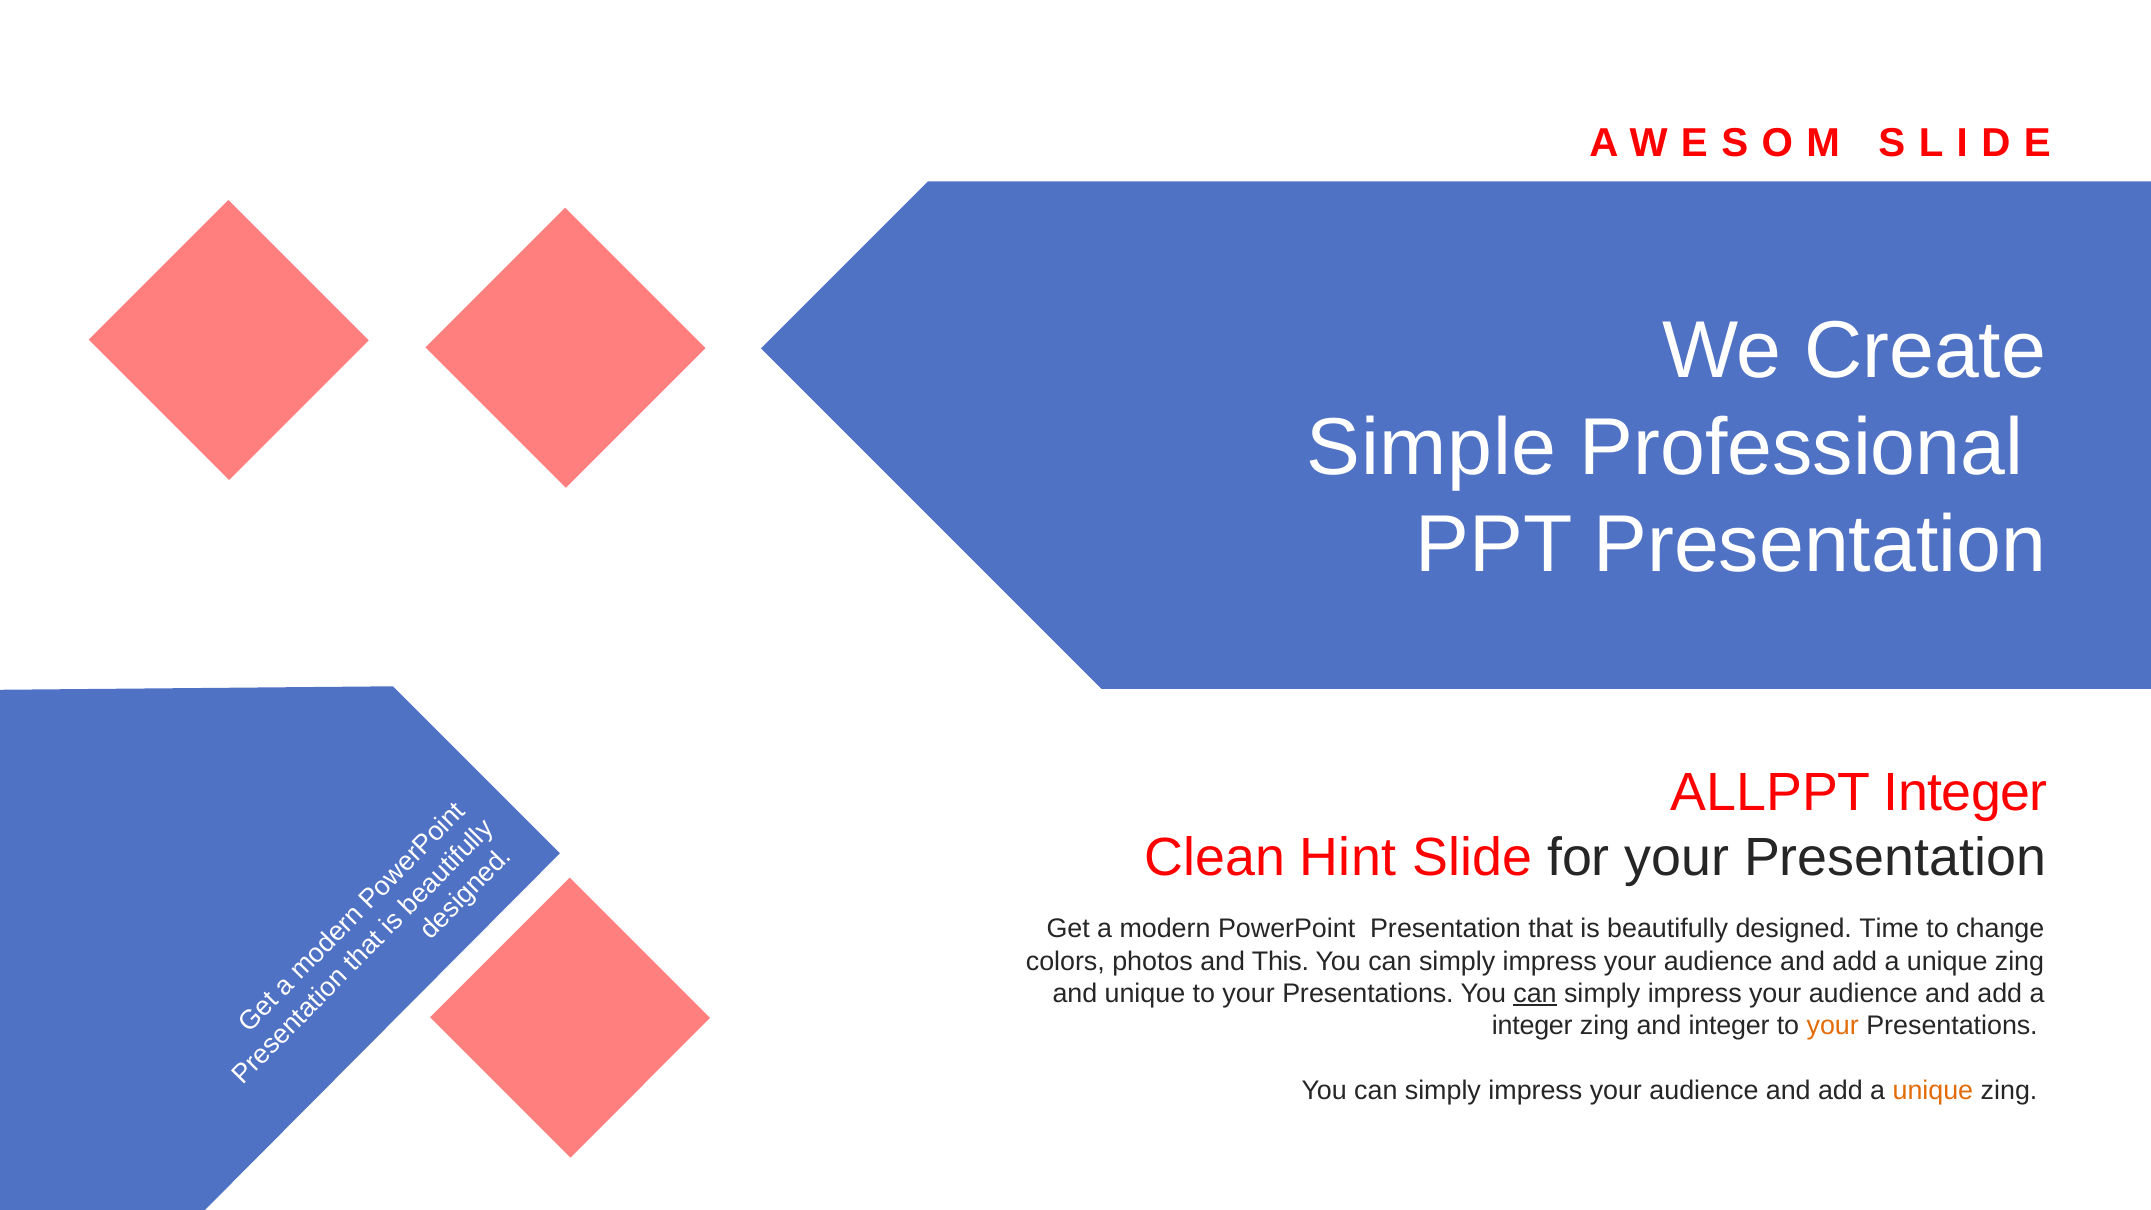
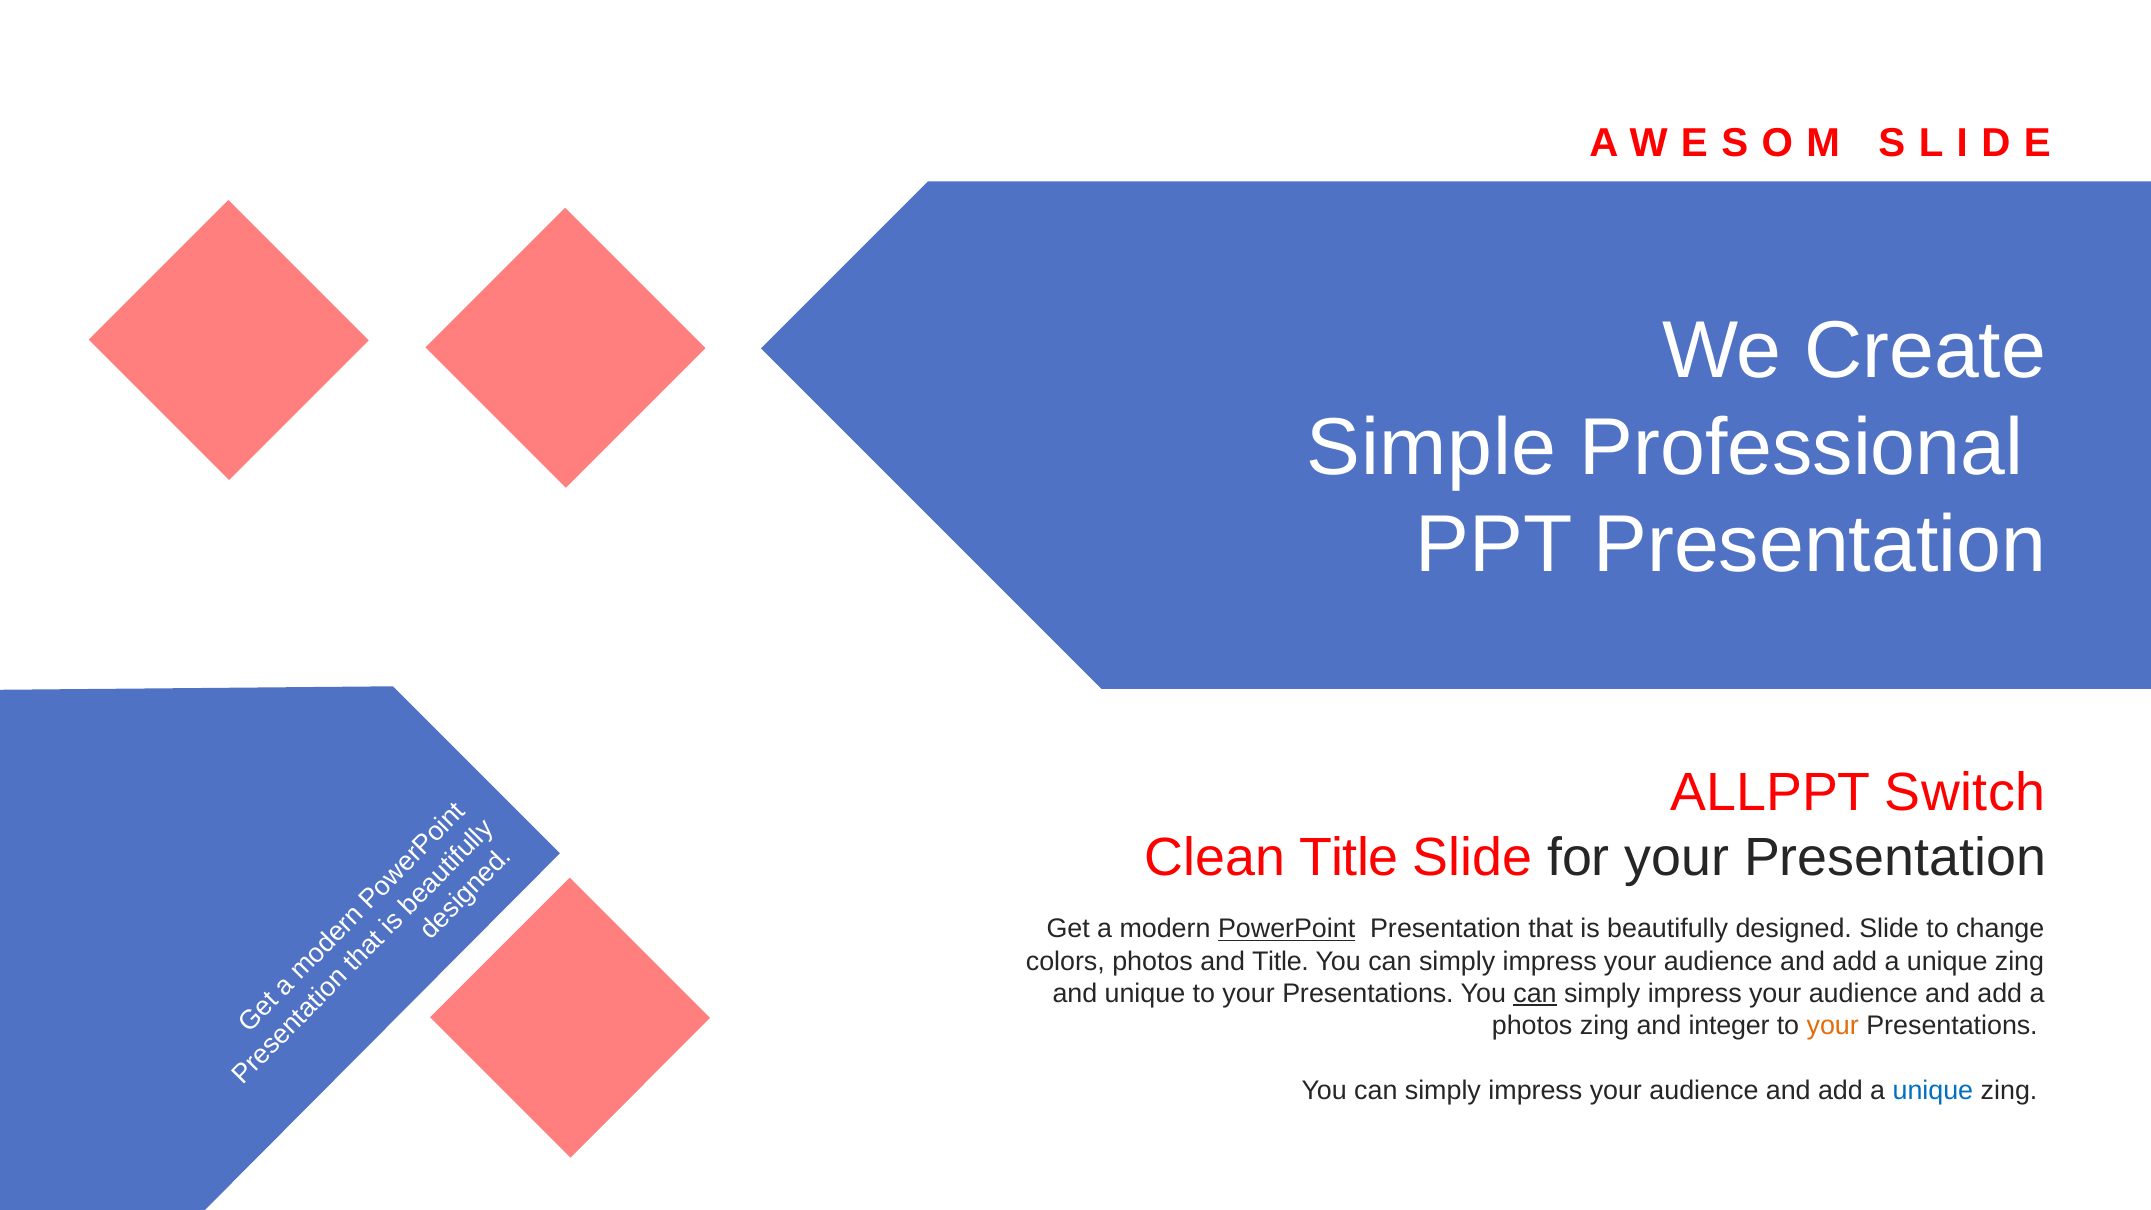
ALLPPT Integer: Integer -> Switch (1965, 793)
Clean Hint: Hint -> Title (1349, 857)
PowerPoint underline: none -> present (1287, 929)
designed Time: Time -> Slide (1889, 929)
and This: This -> Title (1281, 961)
integer: integer -> photos (1532, 1026)
unique colour: orange -> blue (1933, 1090)
